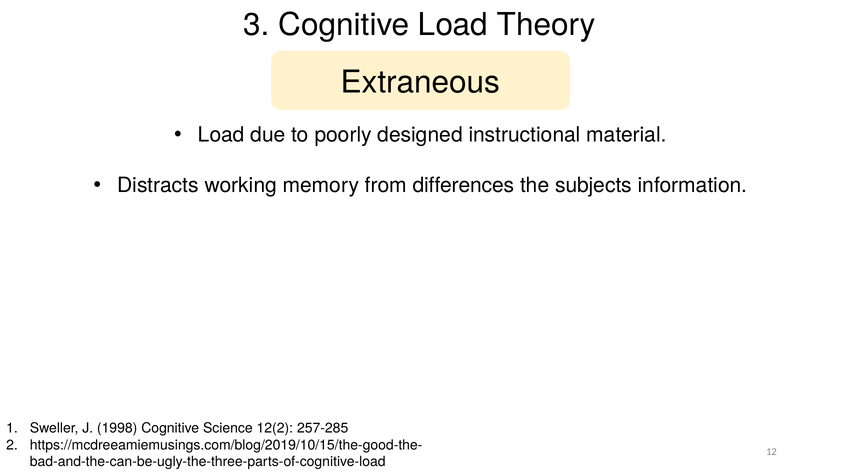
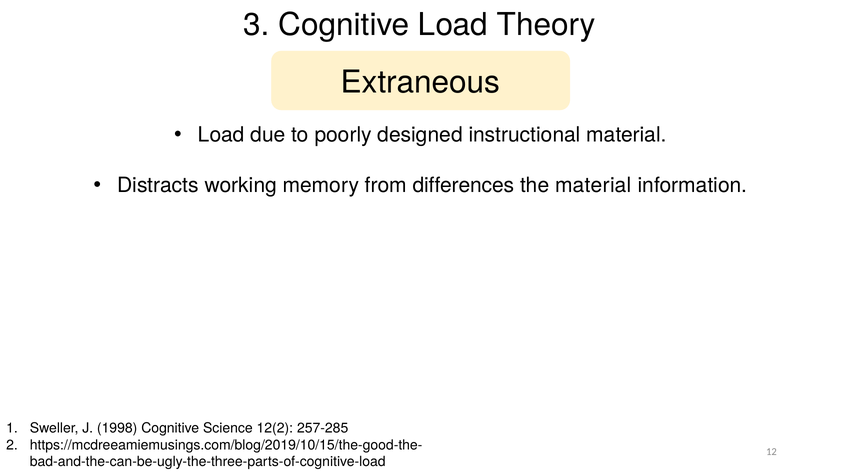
the subjects: subjects -> material (593, 185)
